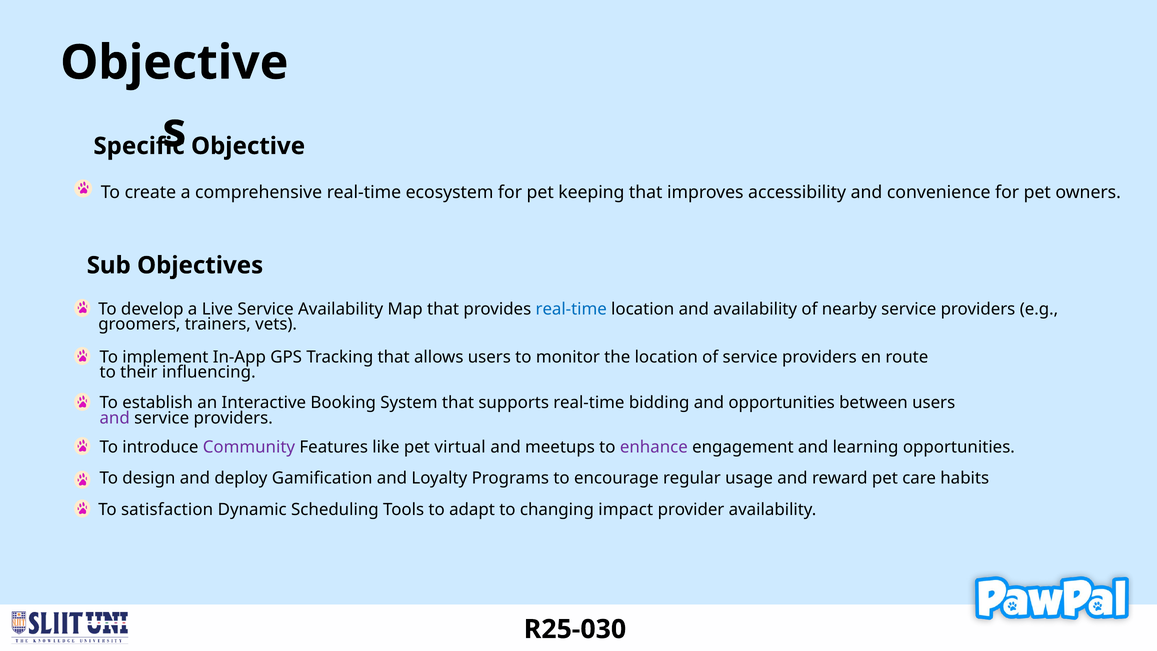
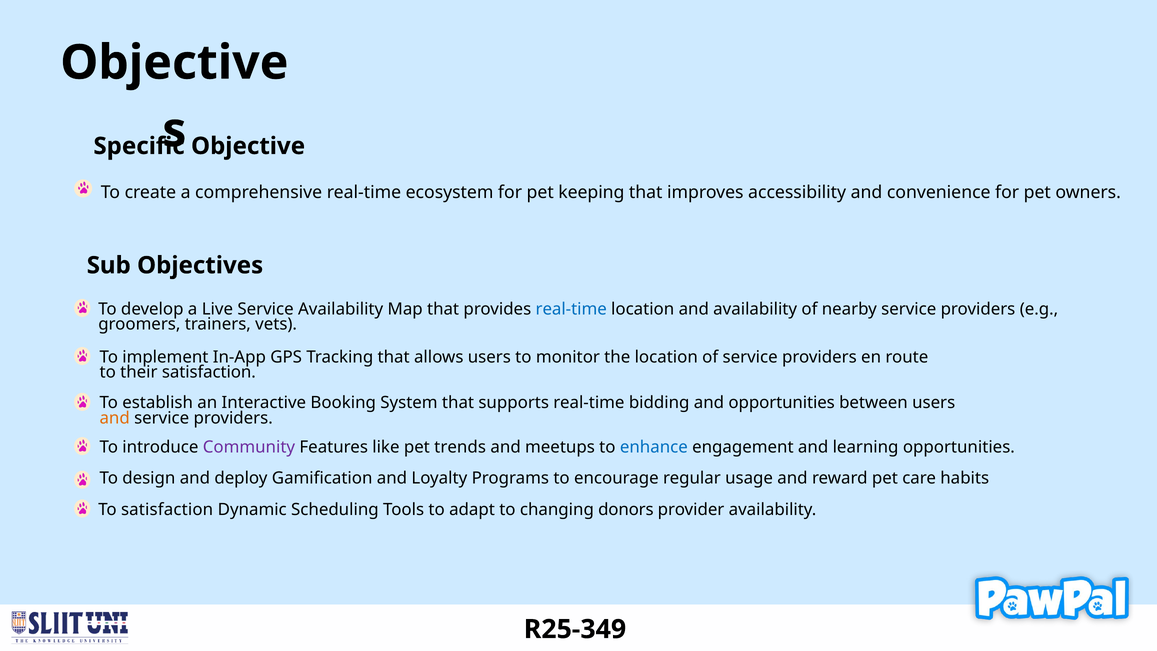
their influencing: influencing -> satisfaction (209, 372)
and colour: purple -> orange (115, 418)
virtual: virtual -> trends (460, 447)
enhance colour: purple -> blue (654, 447)
impact: impact -> donors (626, 509)
R25-030: R25-030 -> R25-349 (575, 629)
